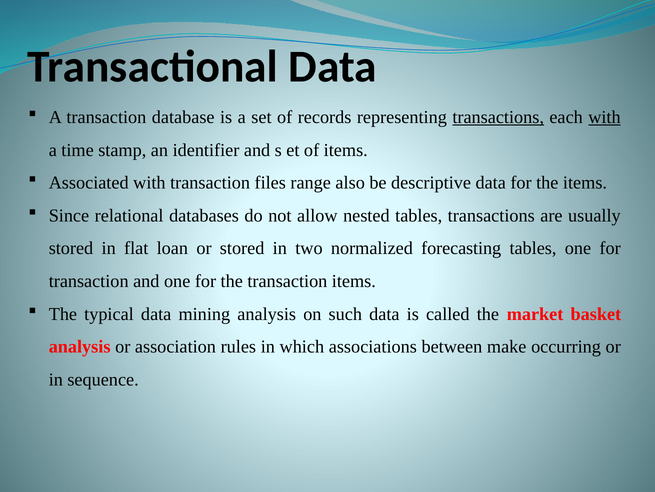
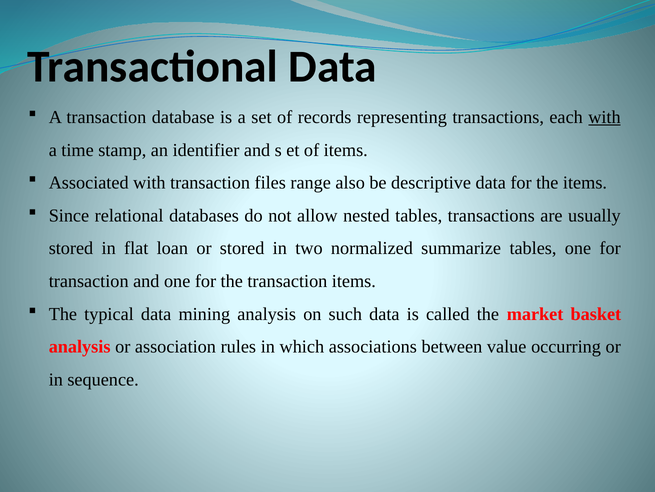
transactions underline: present -> none (498, 117)
forecasting: forecasting -> summarize (461, 248)
make: make -> value (507, 346)
